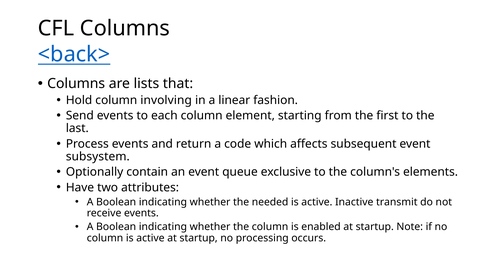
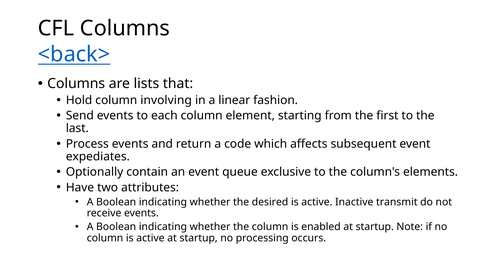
subsystem: subsystem -> expediates (98, 157)
needed: needed -> desired (270, 202)
